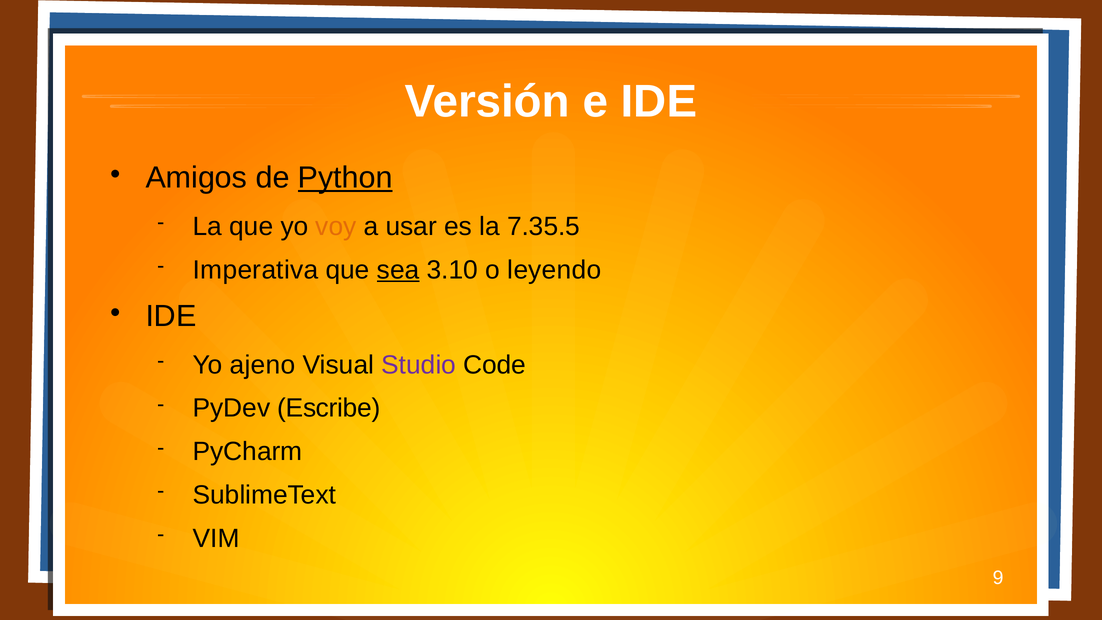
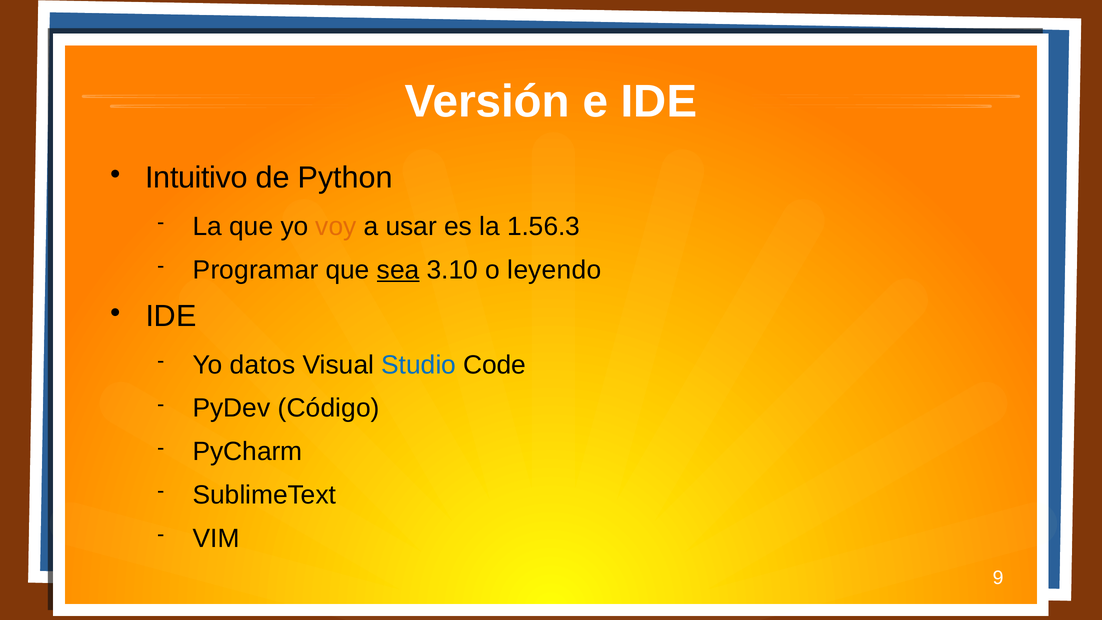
Amigos: Amigos -> Intuitivo (197, 178)
Python underline: present -> none (345, 178)
7.35.5: 7.35.5 -> 1.56.3 (544, 226)
Imperativa: Imperativa -> Programar (256, 270)
ajeno: ajeno -> datos (263, 365)
Studio colour: purple -> blue (419, 365)
Escribe: Escribe -> Código (329, 408)
